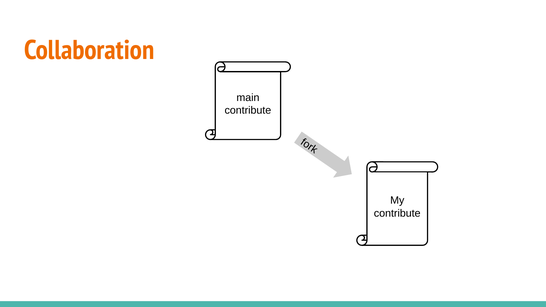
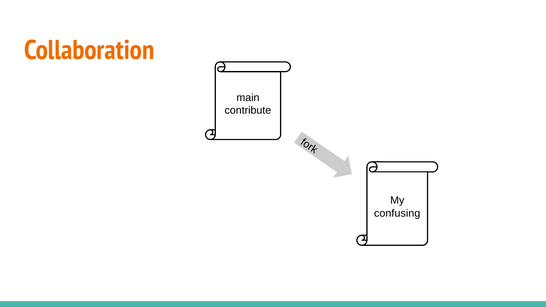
contribute: contribute -> confusing (397, 213)
